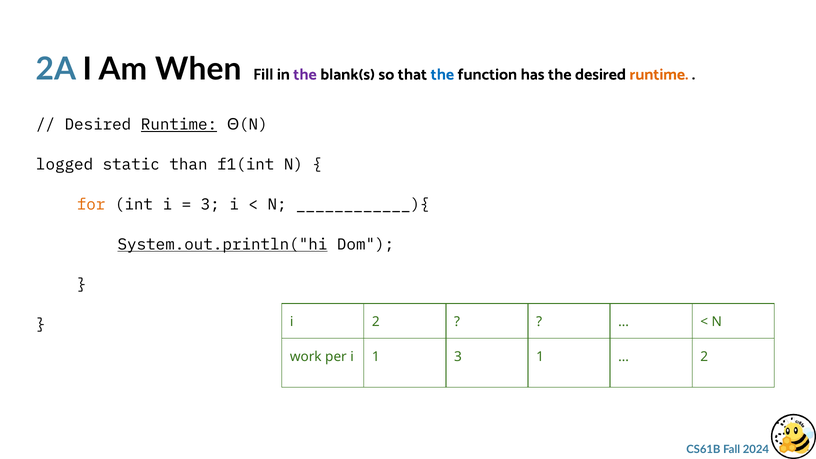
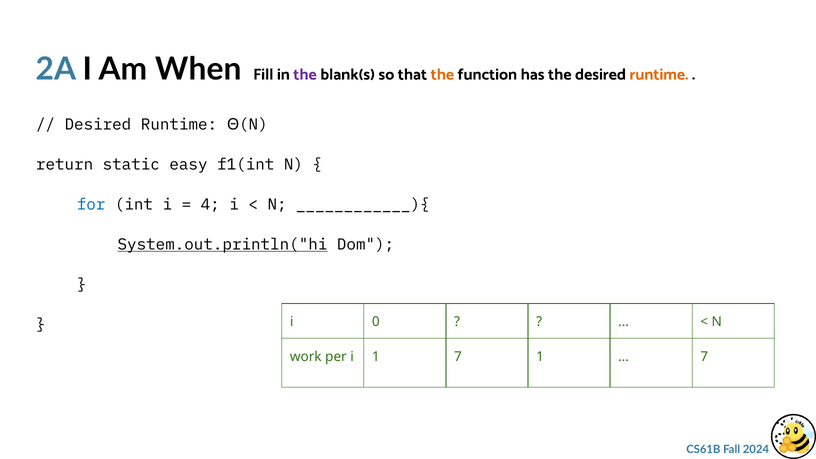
the colour: blue -> orange (442, 74)
Runtime underline: present -> none (179, 124)
logged: logged -> return (65, 164)
than: than -> easy (188, 164)
for colour: orange -> blue (91, 204)
3: 3 -> 4 (210, 204)
i 2: 2 -> 0 (376, 322)
1 3: 3 -> 7 (458, 357)
2: 2 -> 7 (704, 357)
